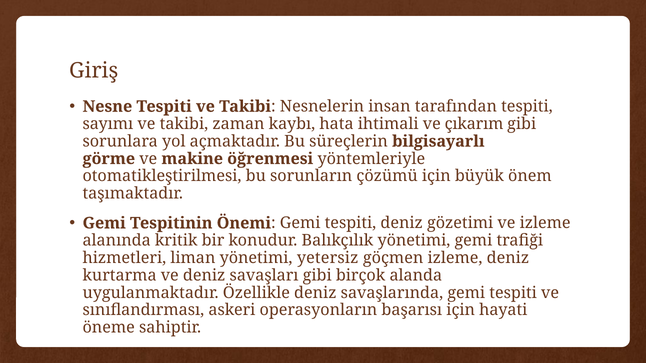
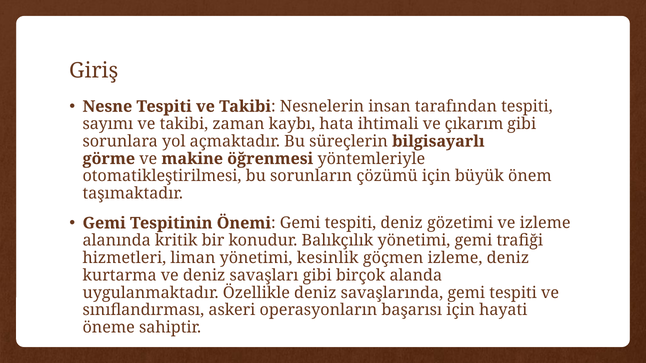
yetersiz: yetersiz -> kesinlik (328, 258)
